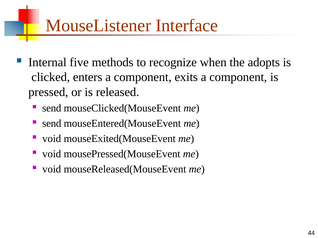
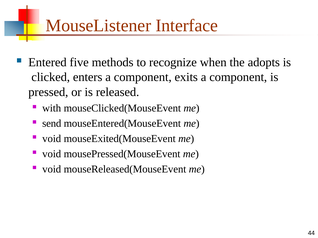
Internal: Internal -> Entered (47, 62)
send: send -> with (52, 108)
